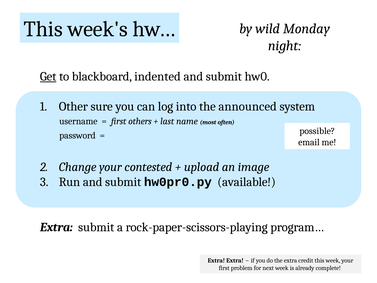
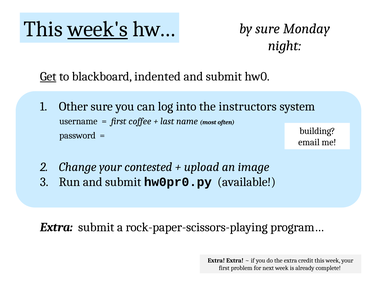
week's underline: none -> present (98, 29)
by wild: wild -> sure (268, 29)
announced: announced -> instructors (248, 106)
others: others -> coffee (140, 121)
possible: possible -> building (317, 131)
